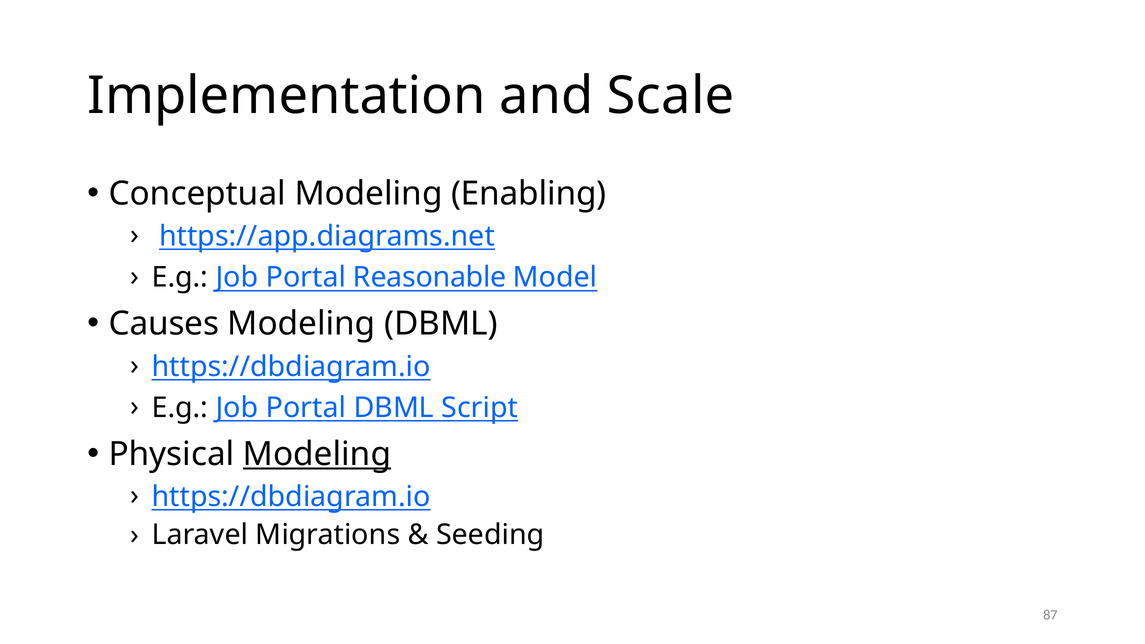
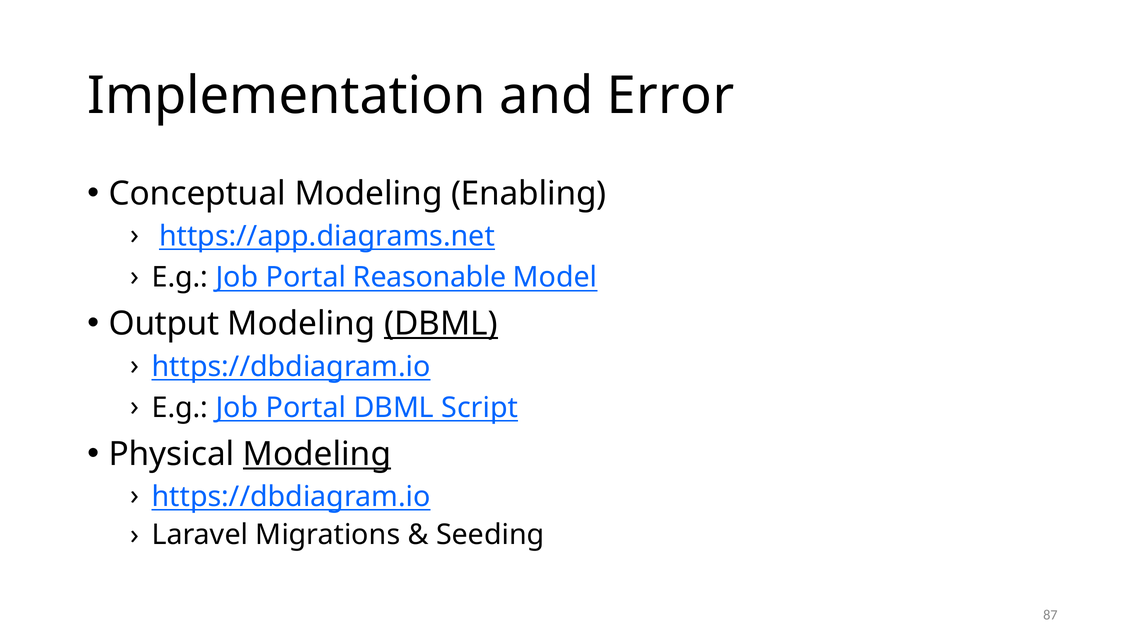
Scale: Scale -> Error (671, 96)
Causes: Causes -> Output (164, 324)
DBML underline: none -> present (441, 324)
